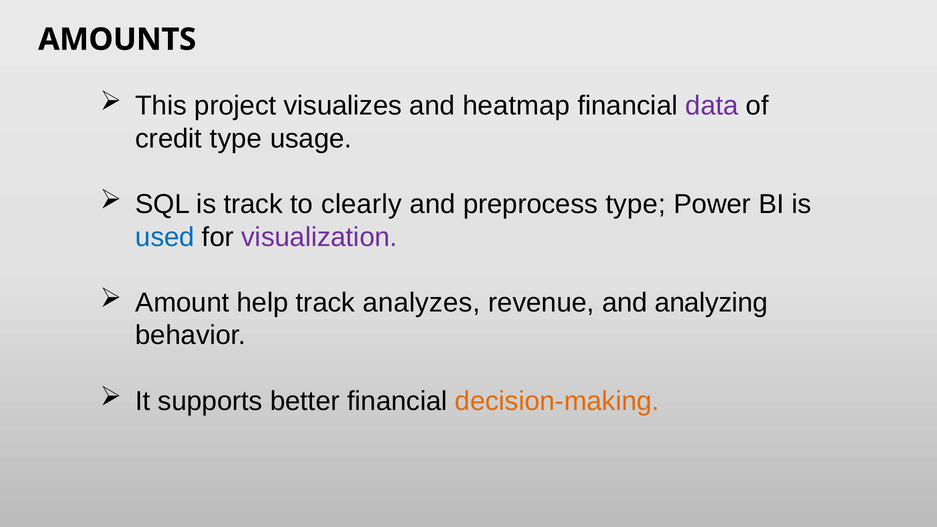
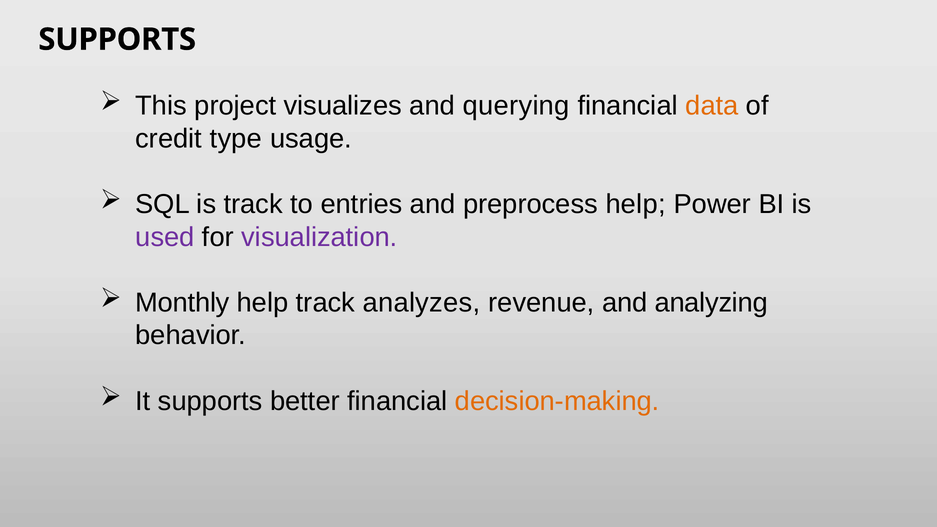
AMOUNTS: AMOUNTS -> SUPPORTS (117, 40)
heatmap: heatmap -> querying (516, 106)
data colour: purple -> orange (712, 106)
clearly: clearly -> entries (362, 204)
preprocess type: type -> help (636, 204)
used colour: blue -> purple (165, 237)
Amount: Amount -> Monthly (182, 303)
